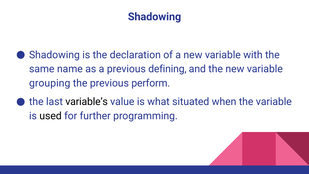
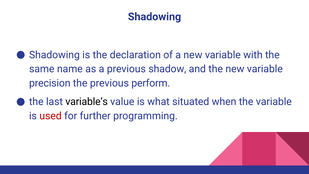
defining: defining -> shadow (167, 69)
grouping: grouping -> precision (50, 83)
used colour: black -> red (51, 116)
